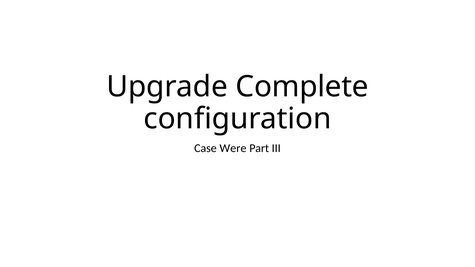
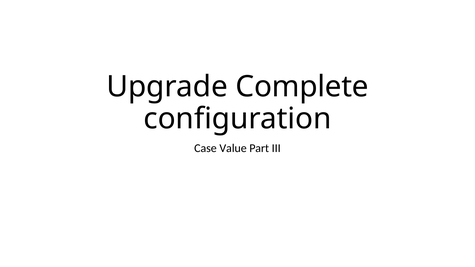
Were: Were -> Value (233, 148)
